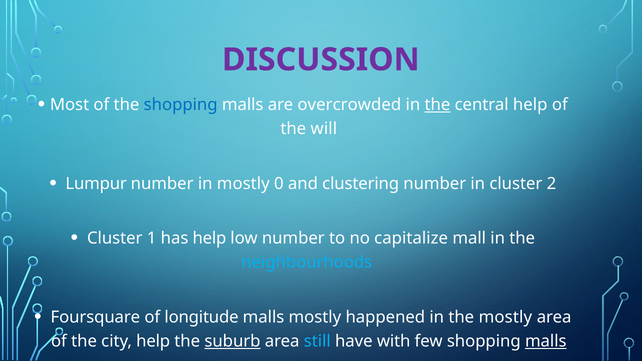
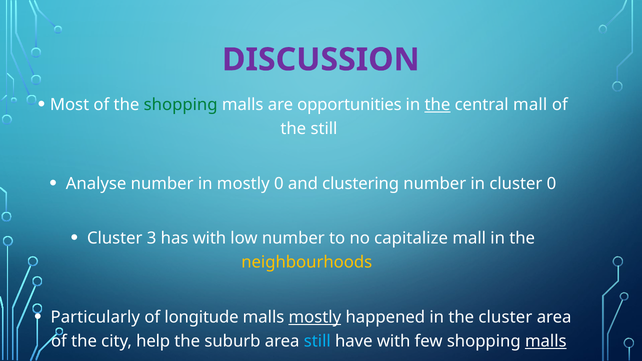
shopping colour: blue -> green (181, 105)
overcrowded: overcrowded -> opportunities (349, 105)
central help: help -> mall (530, 105)
the will: will -> still (324, 129)
Lumpur: Lumpur -> Analyse (96, 184)
cluster 2: 2 -> 0 (551, 184)
1: 1 -> 3 (152, 239)
has help: help -> with (209, 239)
neighbourhoods colour: light blue -> yellow (307, 263)
Foursquare: Foursquare -> Particularly (95, 317)
mostly underline: none -> present (315, 317)
the mostly: mostly -> cluster (505, 317)
suburb underline: present -> none (232, 341)
